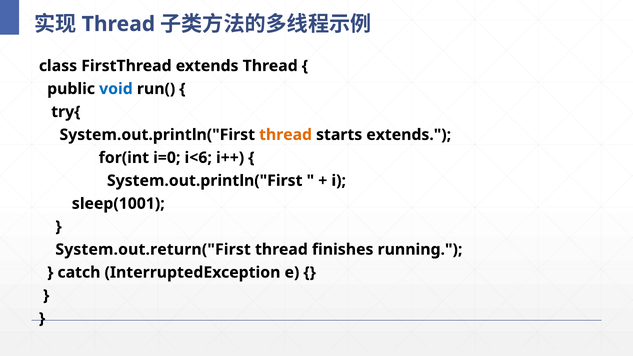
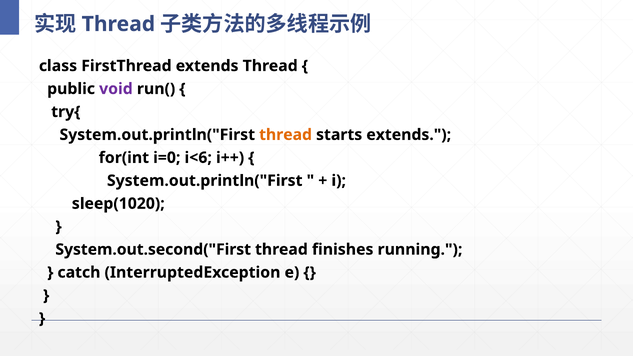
void colour: blue -> purple (116, 89)
sleep(1001: sleep(1001 -> sleep(1020 (118, 204)
System.out.return("First: System.out.return("First -> System.out.second("First (153, 250)
